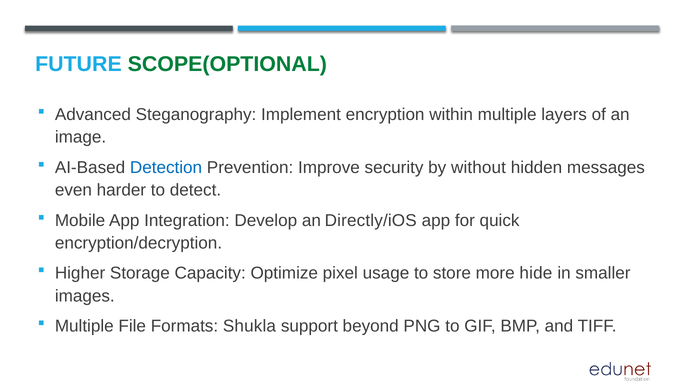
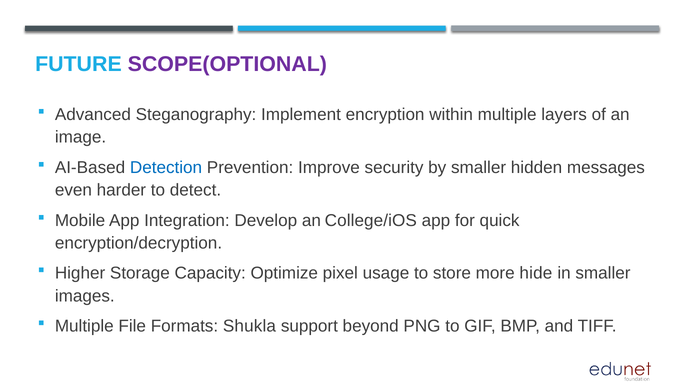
SCOPE(OPTIONAL colour: green -> purple (227, 64)
by without: without -> smaller (479, 168)
Directly/iOS: Directly/iOS -> College/iOS (371, 220)
